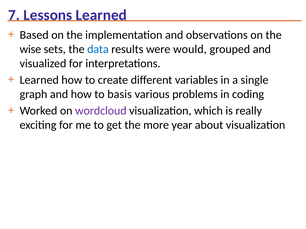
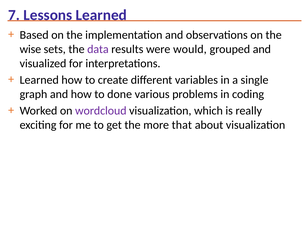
data colour: blue -> purple (98, 49)
basis: basis -> done (120, 94)
year: year -> that (182, 125)
